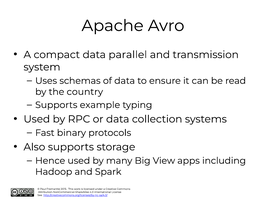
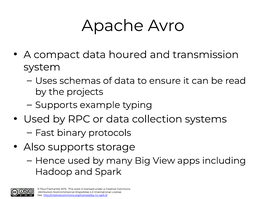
parallel: parallel -> houred (128, 55)
country: country -> projects (85, 92)
